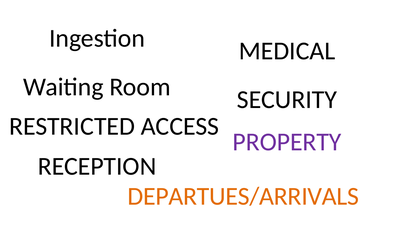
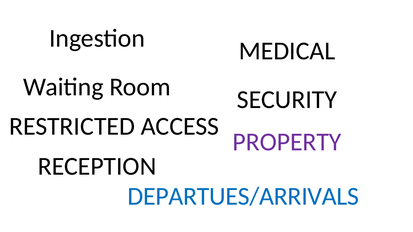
DEPARTUES/ARRIVALS colour: orange -> blue (243, 197)
